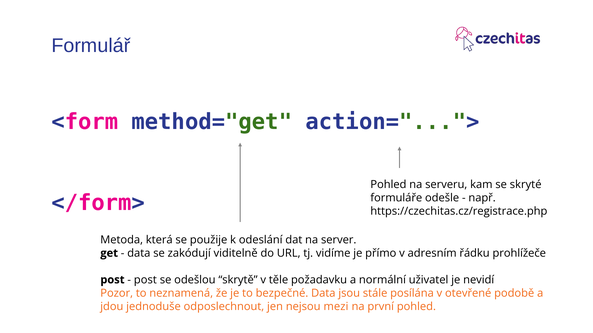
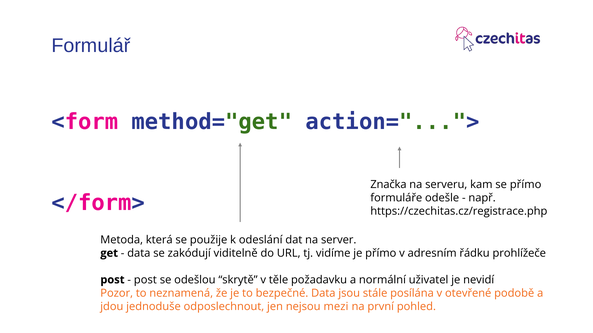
Pohled: Pohled -> Značka (388, 185)
se skryté: skryté -> přímo (526, 185)
